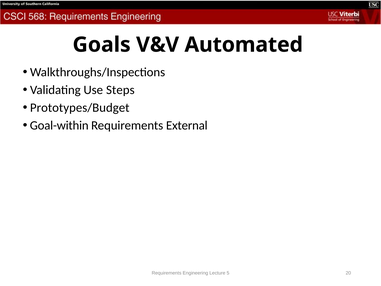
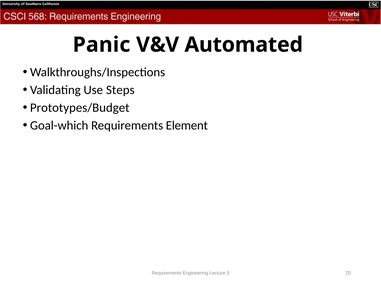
Goals: Goals -> Panic (101, 45)
Goal-within: Goal-within -> Goal-which (59, 125)
External: External -> Element (187, 125)
